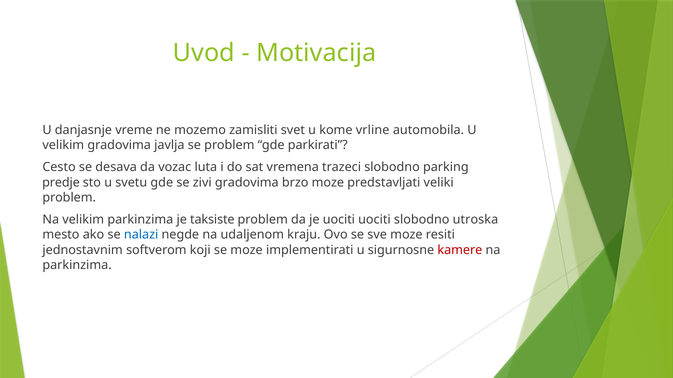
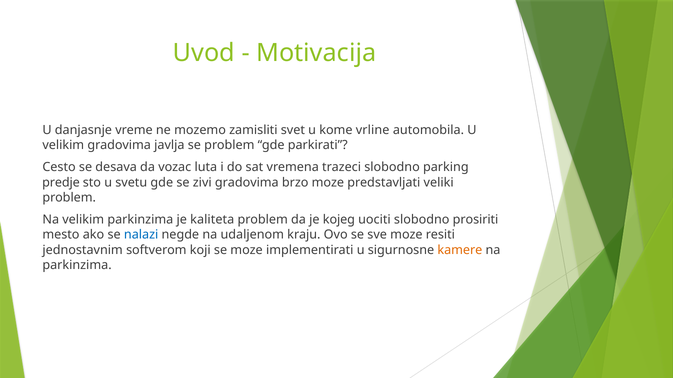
taksiste: taksiste -> kaliteta (212, 220)
je uociti: uociti -> kojeg (339, 220)
utroska: utroska -> prosiriti (476, 220)
kamere colour: red -> orange (460, 250)
